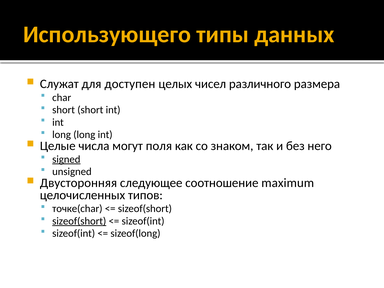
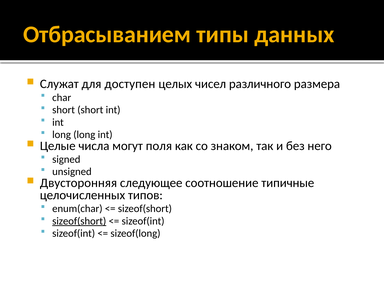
Использующего: Использующего -> Отбрасыванием (107, 34)
signed underline: present -> none (66, 159)
maximum: maximum -> типичные (288, 183)
точке(char: точке(char -> enum(char (77, 209)
